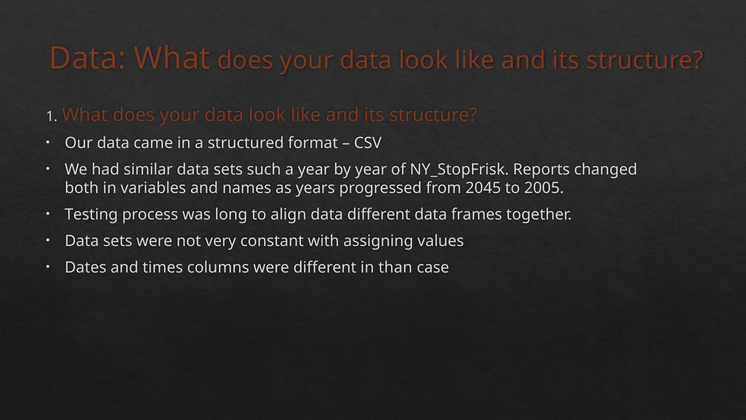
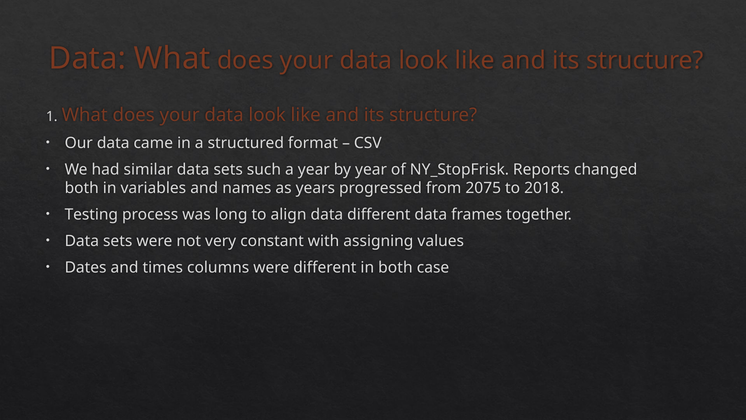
2045: 2045 -> 2075 (483, 188)
2005: 2005 -> 2018 (544, 188)
in than: than -> both (395, 267)
